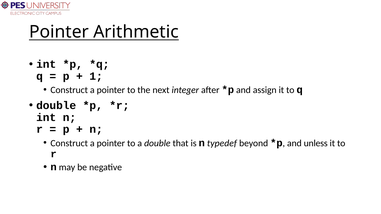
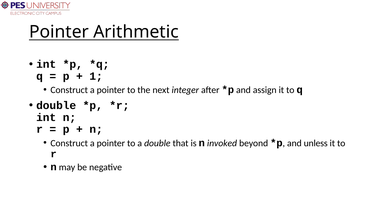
typedef: typedef -> invoked (222, 143)
